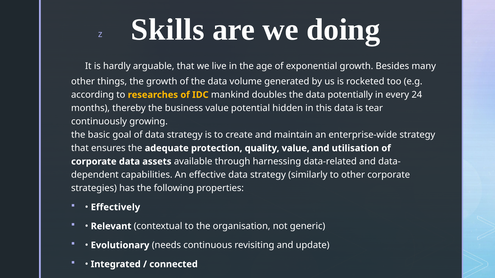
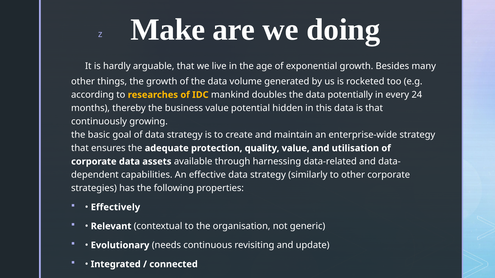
Skills: Skills -> Make (168, 30)
is tear: tear -> that (374, 108)
